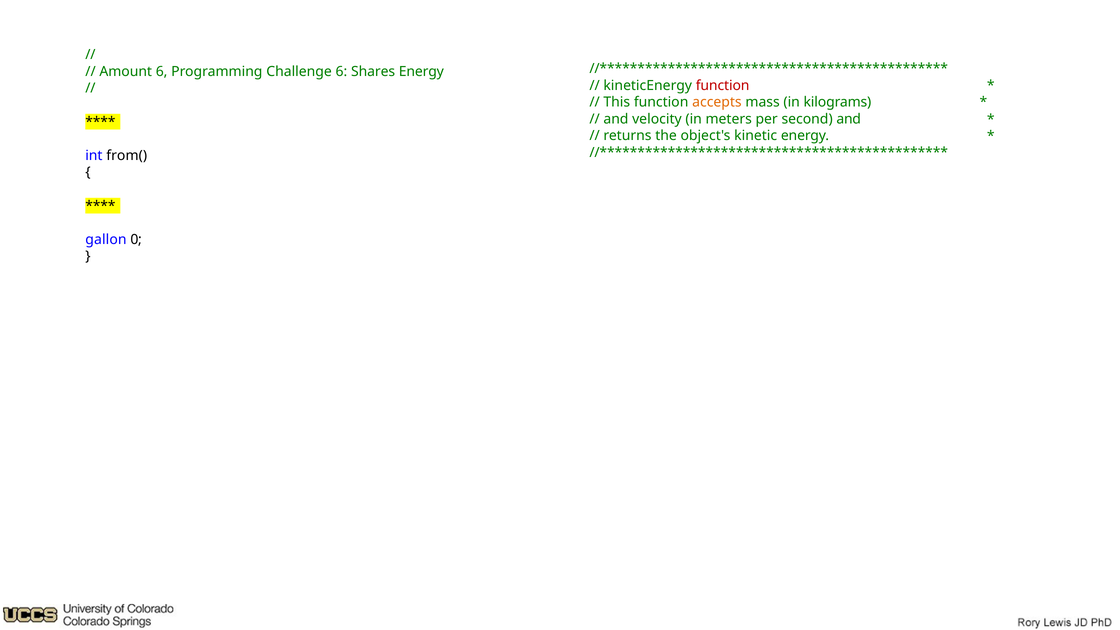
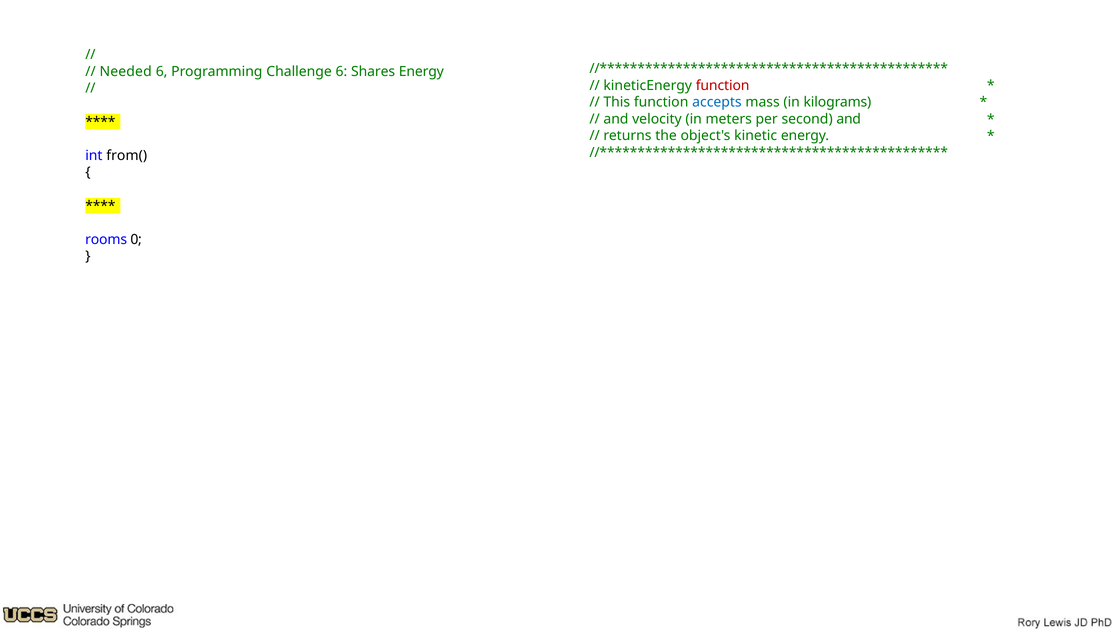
Amount: Amount -> Needed (126, 72)
accepts colour: orange -> blue (717, 102)
gallon: gallon -> rooms (106, 240)
